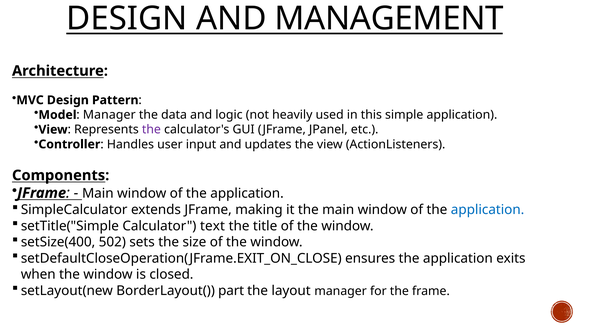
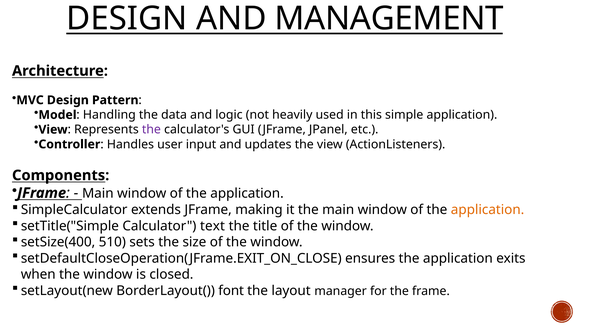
Manager: Manager -> Handling (109, 115)
application colour: blue -> orange (488, 210)
502: 502 -> 510 (112, 242)
part: part -> font (231, 291)
